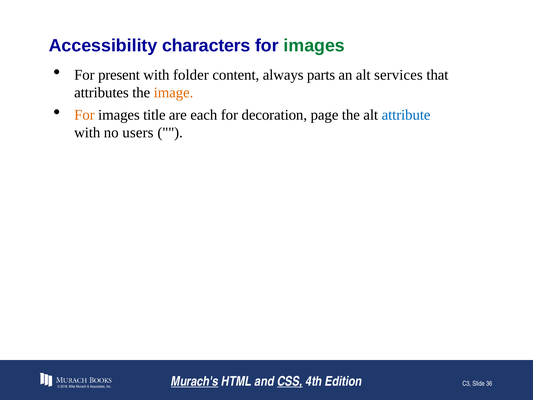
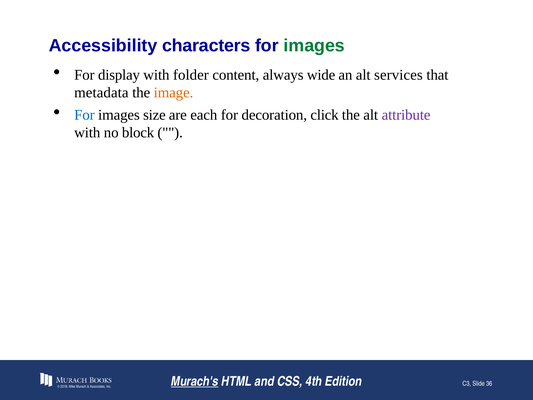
present: present -> display (119, 75)
parts: parts -> wide (321, 75)
attributes: attributes -> metadata (101, 93)
For colour: orange -> blue (84, 115)
title: title -> size (154, 115)
page: page -> click (325, 115)
attribute colour: blue -> purple (406, 115)
users: users -> block (138, 133)
CSS underline: present -> none (290, 381)
